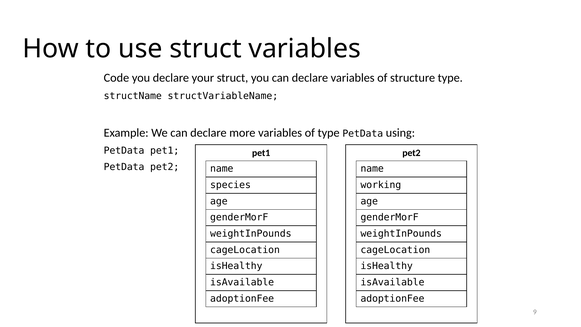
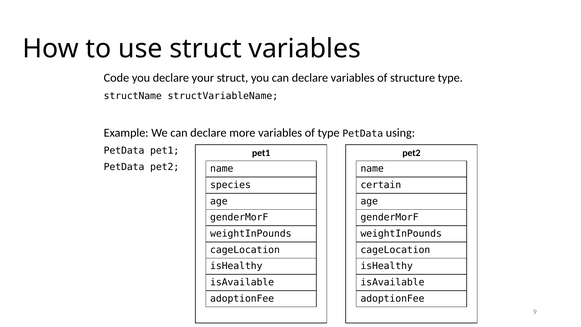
working: working -> certain (381, 185)
